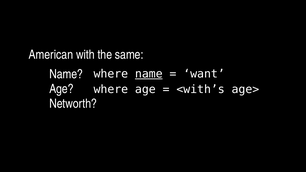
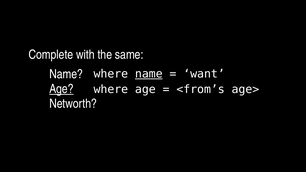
American: American -> Complete (51, 55)
Age underline: none -> present (61, 89)
<with’s: <with’s -> <from’s (201, 89)
